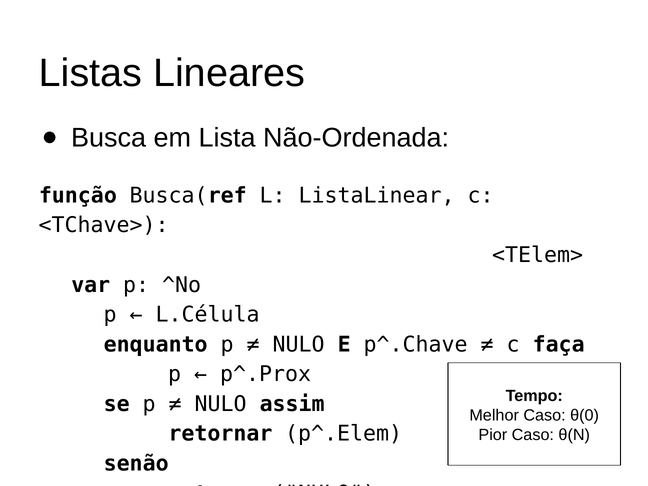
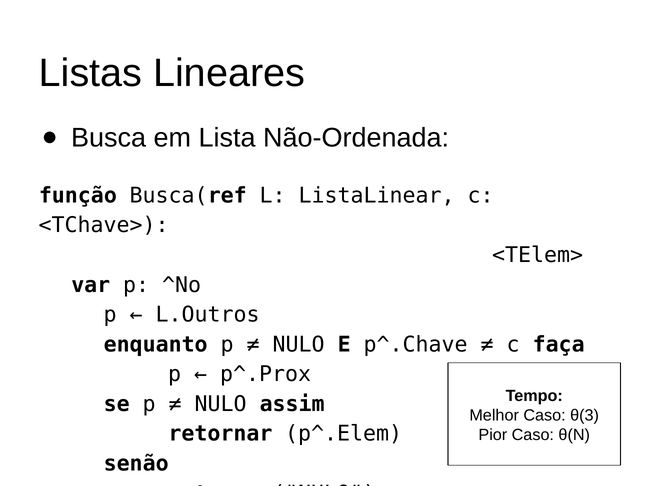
L.Célula: L.Célula -> L.Outros (208, 315)
θ(0: θ(0 -> θ(3 (585, 415)
